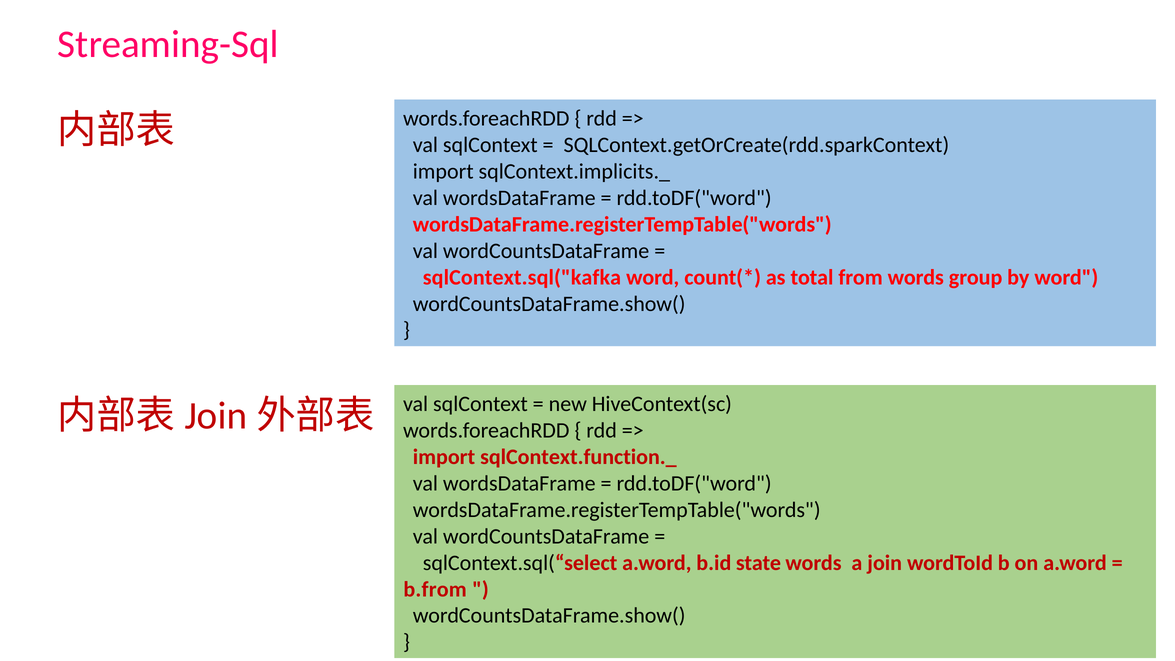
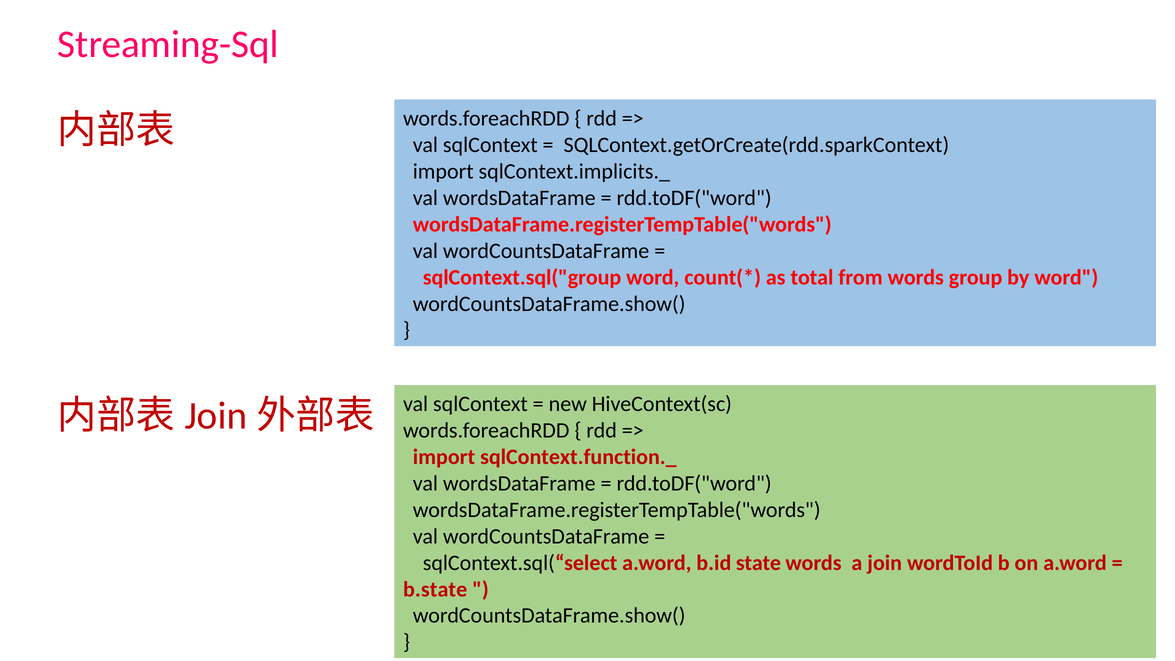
sqlContext.sql("kafka: sqlContext.sql("kafka -> sqlContext.sql("group (522, 277)
b.from: b.from -> b.state (435, 589)
